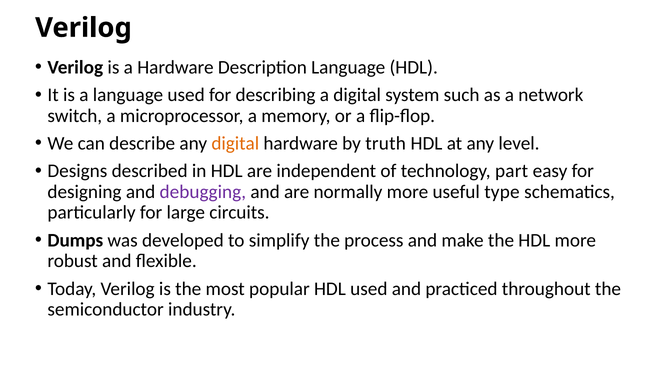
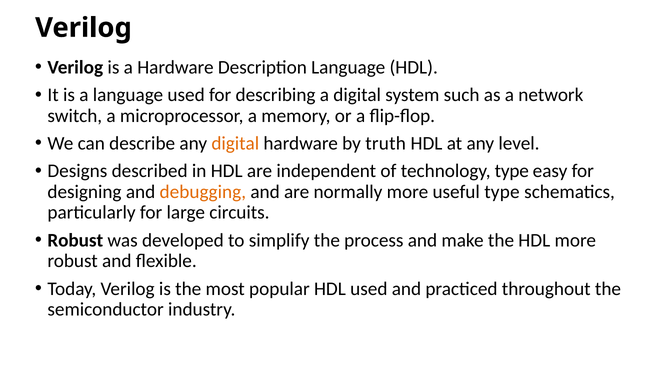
technology part: part -> type (512, 171)
debugging colour: purple -> orange (203, 192)
Dumps: Dumps -> Robust (75, 240)
